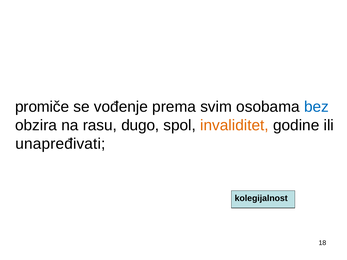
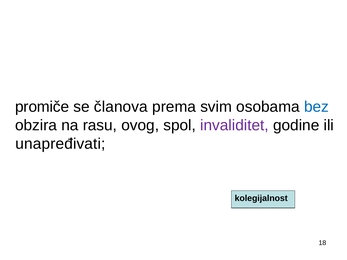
vođenje: vođenje -> članova (121, 107)
dugo: dugo -> ovog (140, 125)
invaliditet colour: orange -> purple (234, 125)
